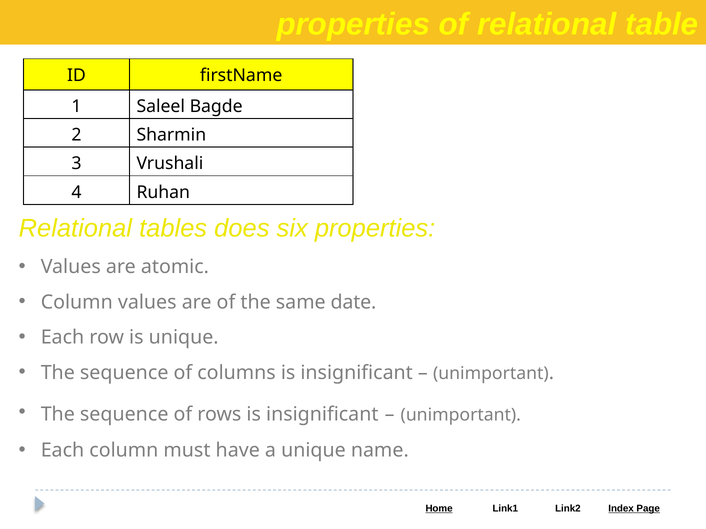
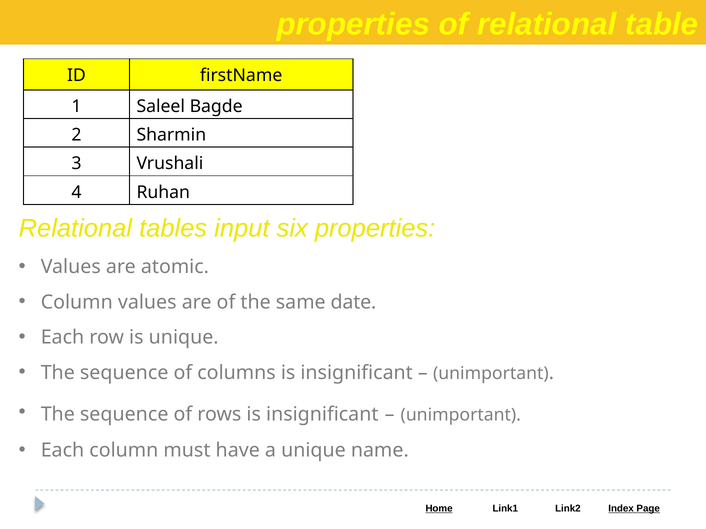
does: does -> input (242, 229)
